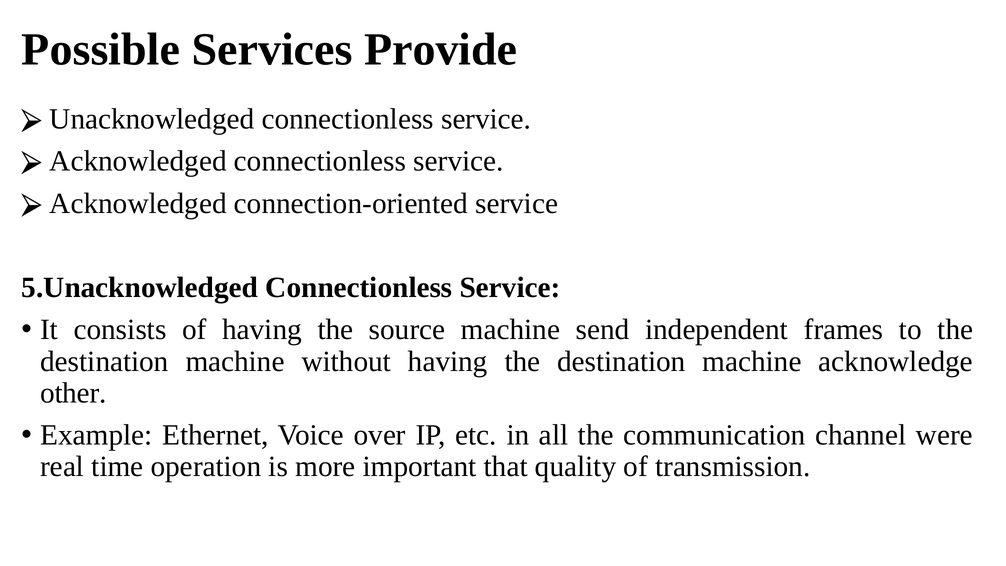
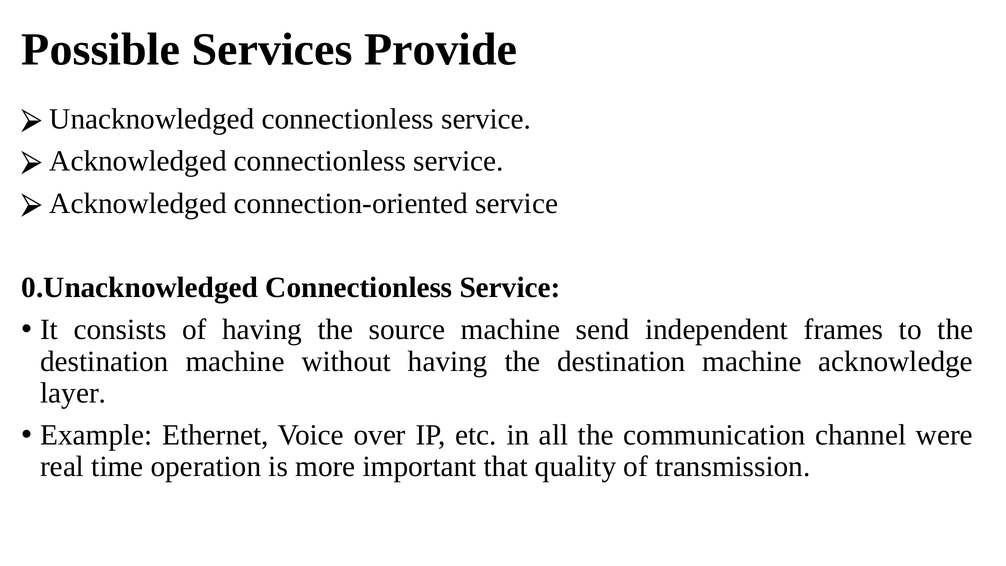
5.Unacknowledged: 5.Unacknowledged -> 0.Unacknowledged (140, 287)
other: other -> layer (73, 393)
